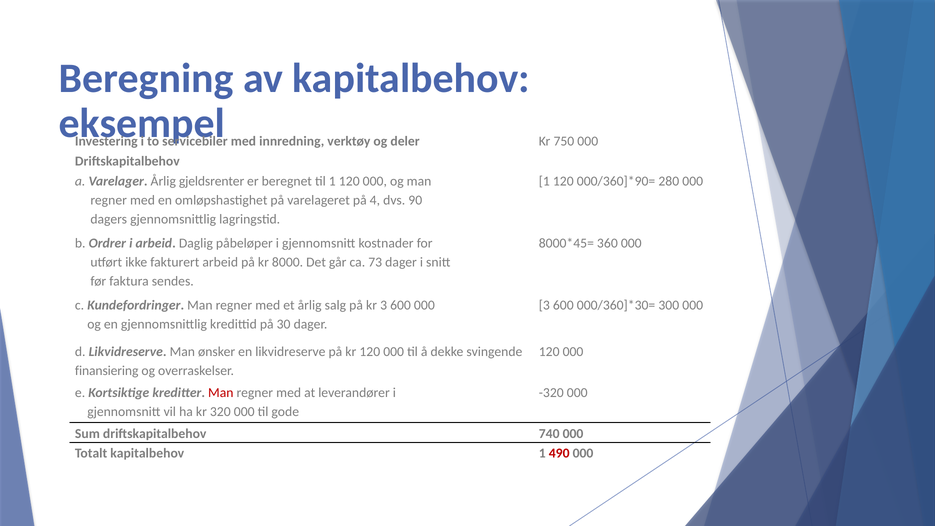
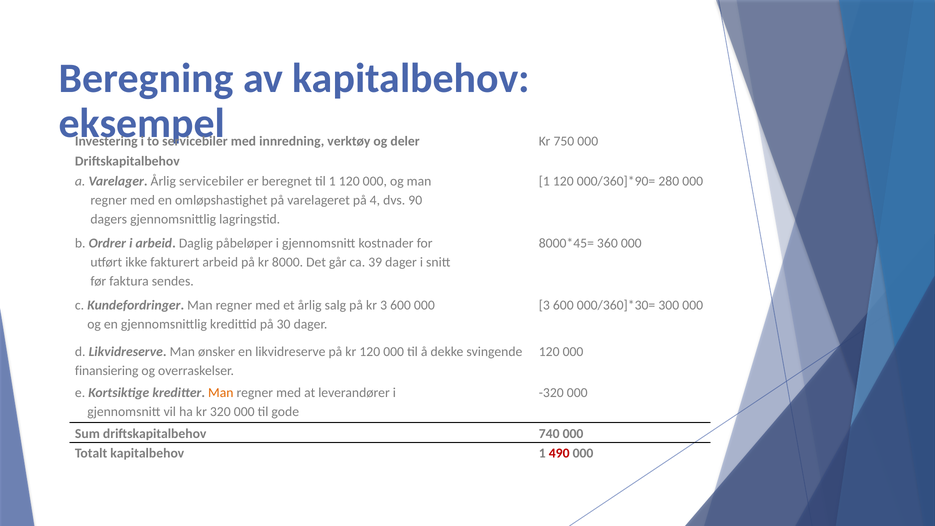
Årlig gjeldsrenter: gjeldsrenter -> servicebiler (211, 181)
73: 73 -> 39 (375, 262)
Man colour: red -> orange (221, 393)
